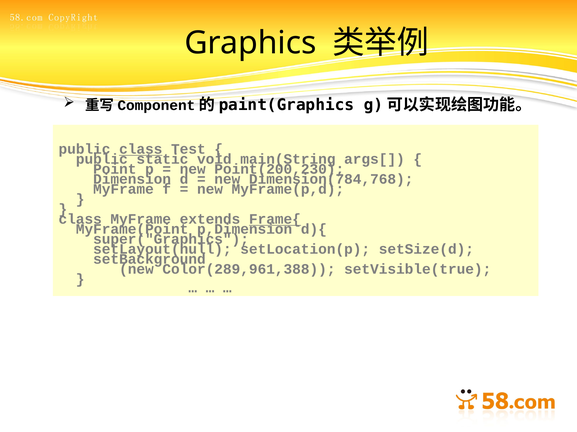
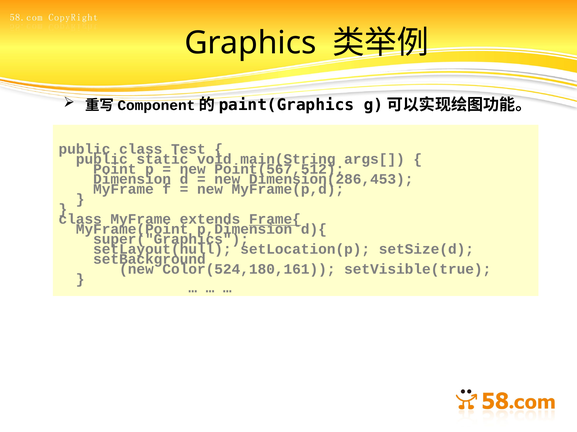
class underline: present -> none (141, 149)
Point(200,230: Point(200,230 -> Point(567,512 (279, 169)
Dimension(784,768: Dimension(784,768 -> Dimension(286,453 (331, 179)
Color(289,961,388: Color(289,961,388 -> Color(524,180,161 (249, 270)
